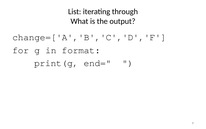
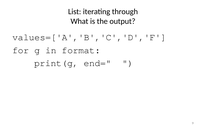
change=['A','B','C','D','F: change=['A','B','C','D','F -> values=['A','B','C','D','F (89, 37)
